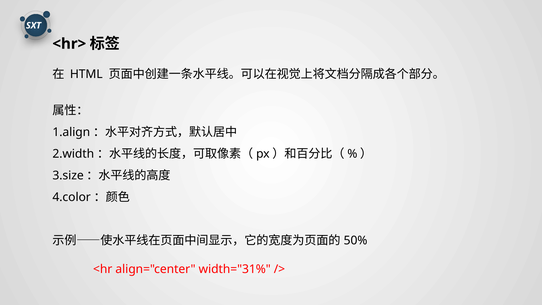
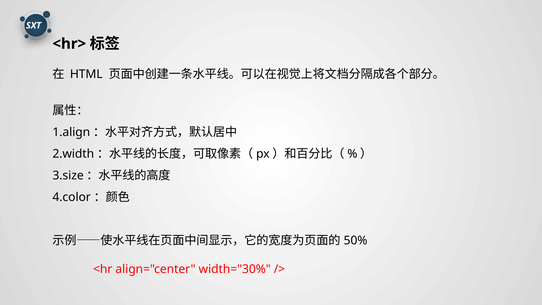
width="31%: width="31% -> width="30% (235, 269)
